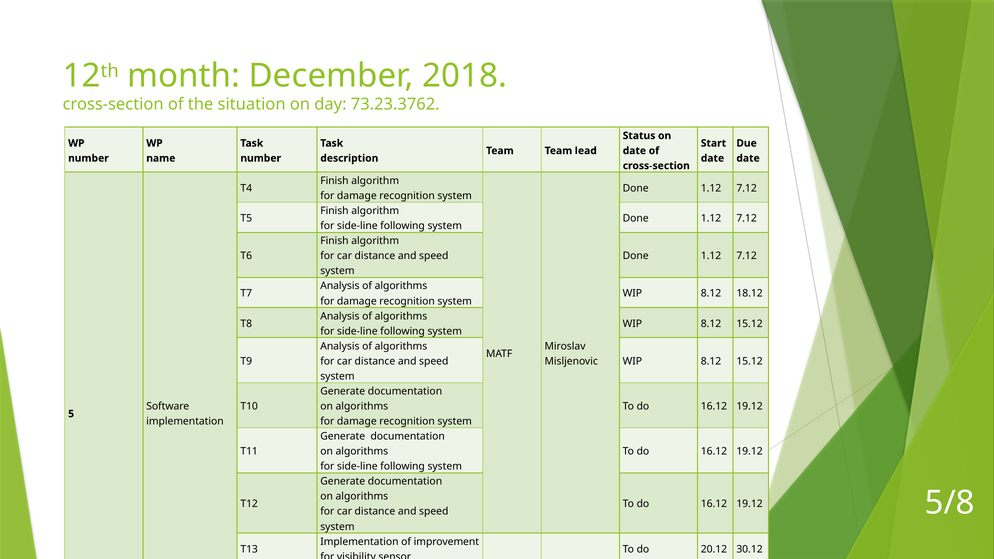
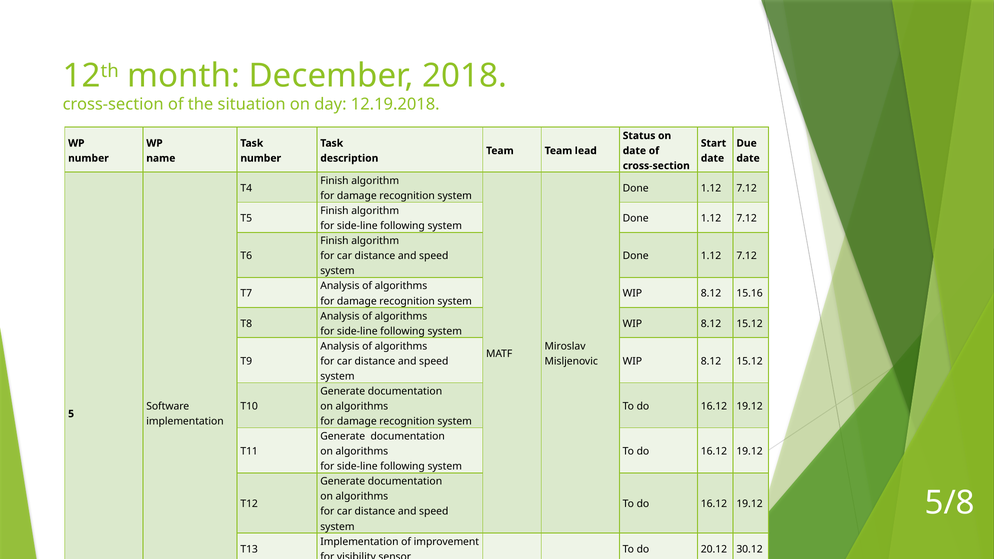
73.23.3762: 73.23.3762 -> 12.19.2018 (395, 104)
18.12: 18.12 -> 15.16 (750, 294)
